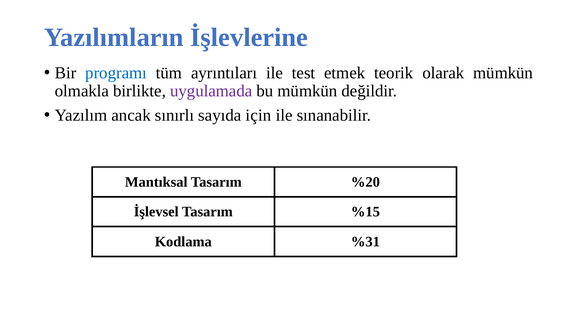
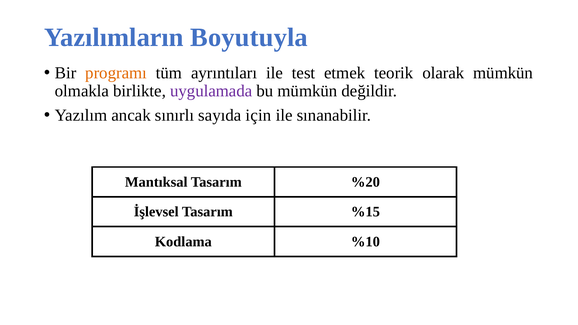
İşlevlerine: İşlevlerine -> Boyutuyla (249, 38)
programı colour: blue -> orange (116, 73)
%31: %31 -> %10 (365, 242)
